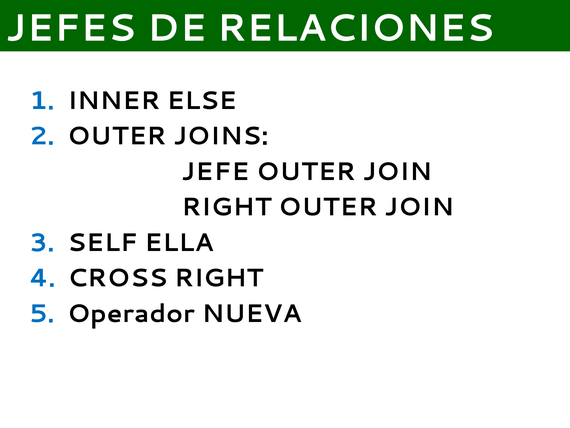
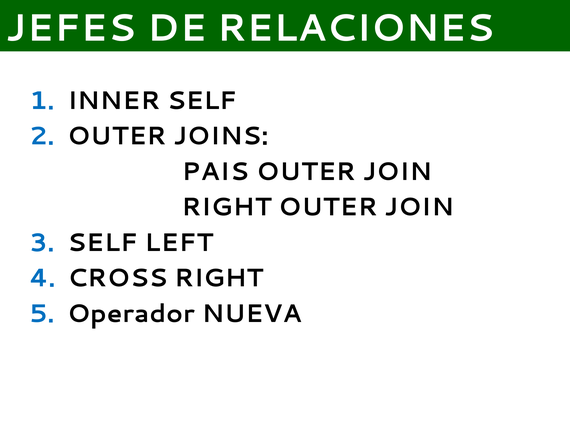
INNER ELSE: ELSE -> SELF (202, 101)
JEFE: JEFE -> PAIS (215, 171)
ELLA: ELLA -> LEFT (179, 242)
